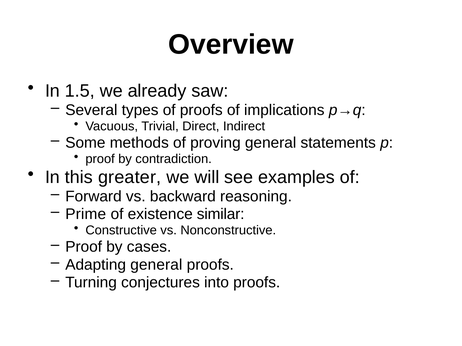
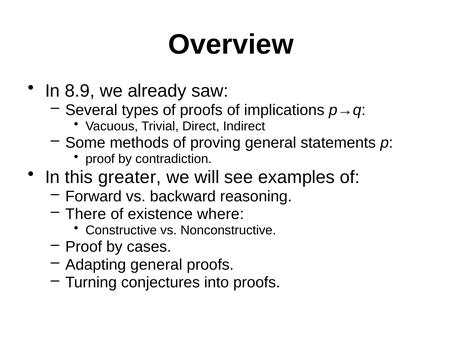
1.5: 1.5 -> 8.9 (80, 91)
Prime: Prime -> There (86, 214)
similar: similar -> where (221, 214)
